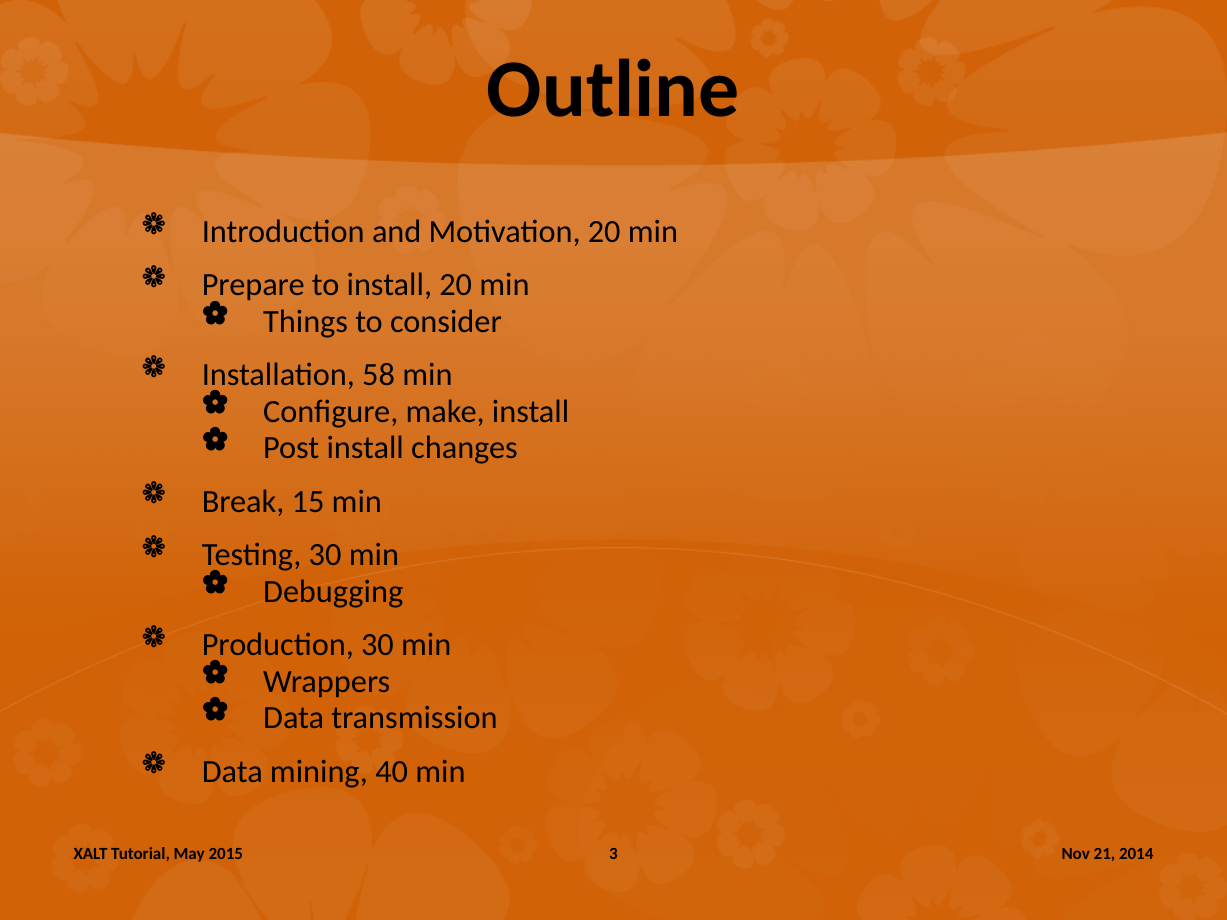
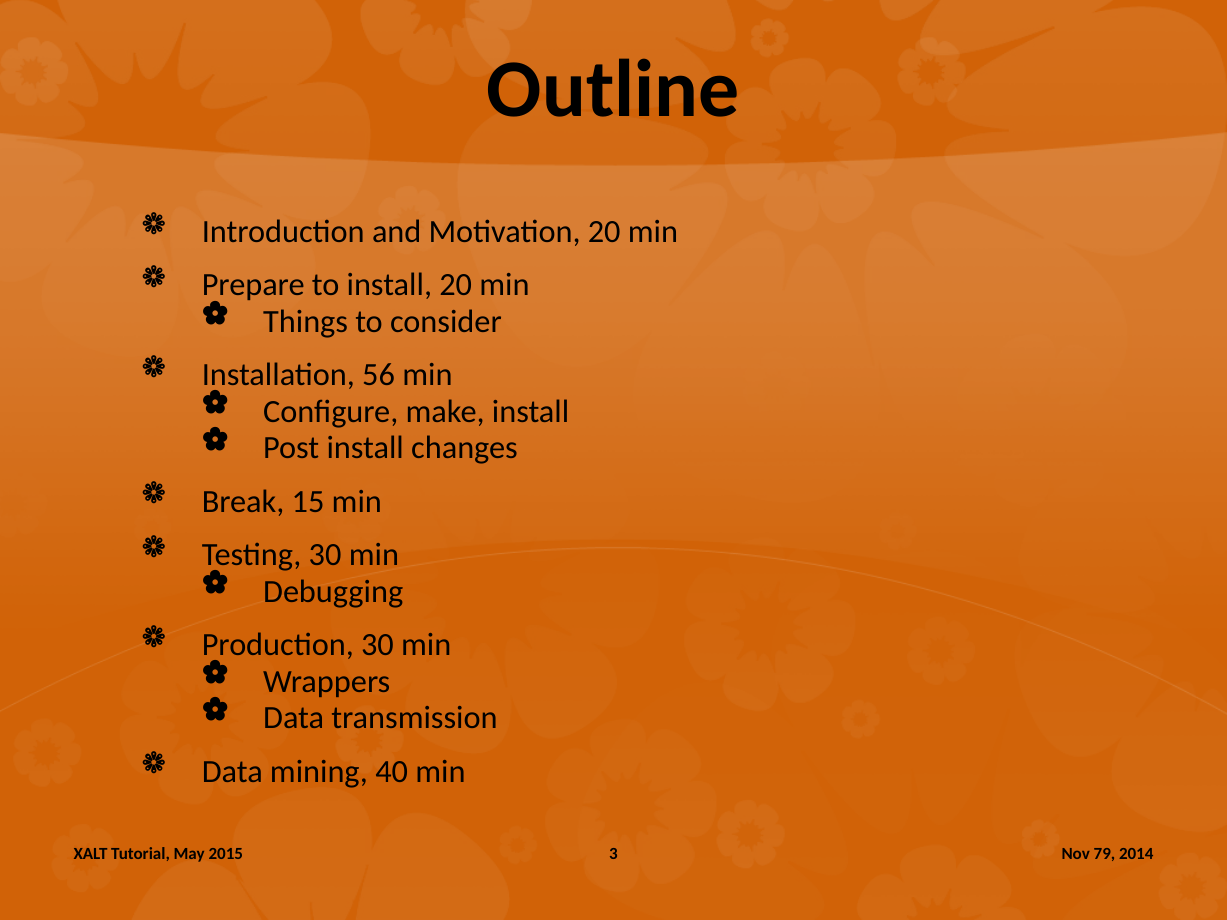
58: 58 -> 56 (379, 375)
21: 21 -> 79 (1104, 854)
